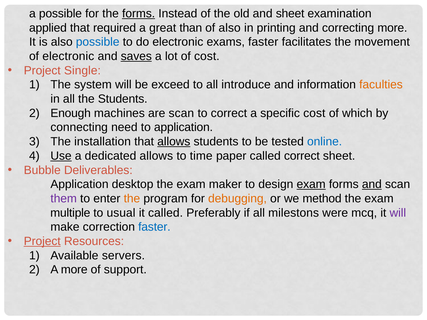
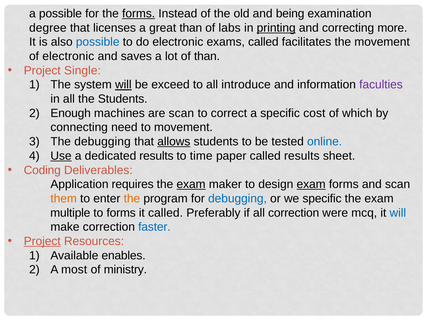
and sheet: sheet -> being (290, 14)
applied: applied -> degree (48, 28)
required: required -> licenses (115, 28)
of also: also -> labs (230, 28)
printing underline: none -> present (276, 28)
exams faster: faster -> called (263, 42)
saves underline: present -> none (136, 56)
of cost: cost -> than (207, 56)
will underline: none -> present (123, 85)
faculties colour: orange -> purple (381, 85)
to application: application -> movement (183, 128)
The installation: installation -> debugging (102, 142)
dedicated allows: allows -> results (156, 156)
called correct: correct -> results (302, 156)
Bubble: Bubble -> Coding (42, 170)
desktop: desktop -> requires (133, 184)
exam underline: none -> present (191, 184)
and underline: present -> none (372, 184)
them colour: purple -> orange (64, 199)
debugging colour: orange -> blue (237, 199)
we method: method -> specific (322, 199)
to usual: usual -> forms (121, 213)
all milestons: milestons -> correction (294, 213)
will colour: purple -> blue (398, 213)
servers: servers -> enables (124, 256)
A more: more -> most (74, 270)
support: support -> ministry (125, 270)
